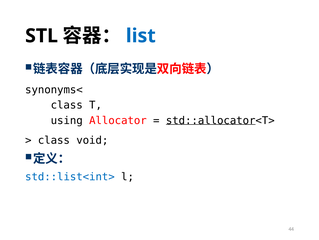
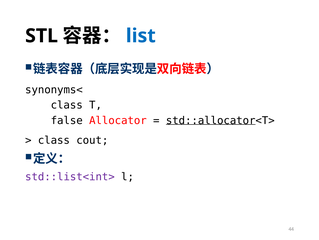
using: using -> false (67, 120)
void: void -> cout (92, 140)
std::list<int> colour: blue -> purple (70, 176)
